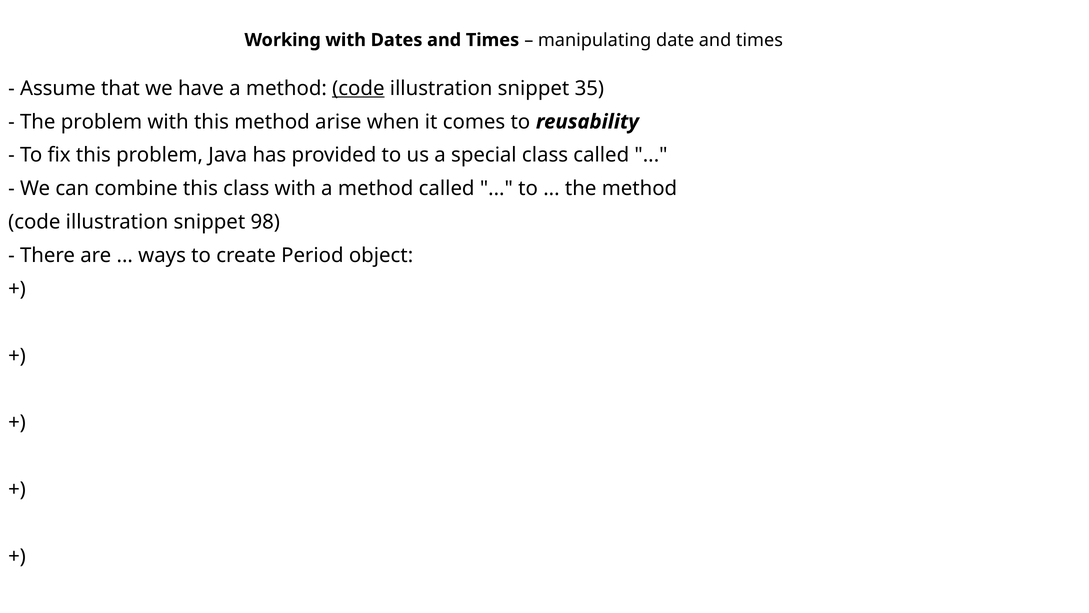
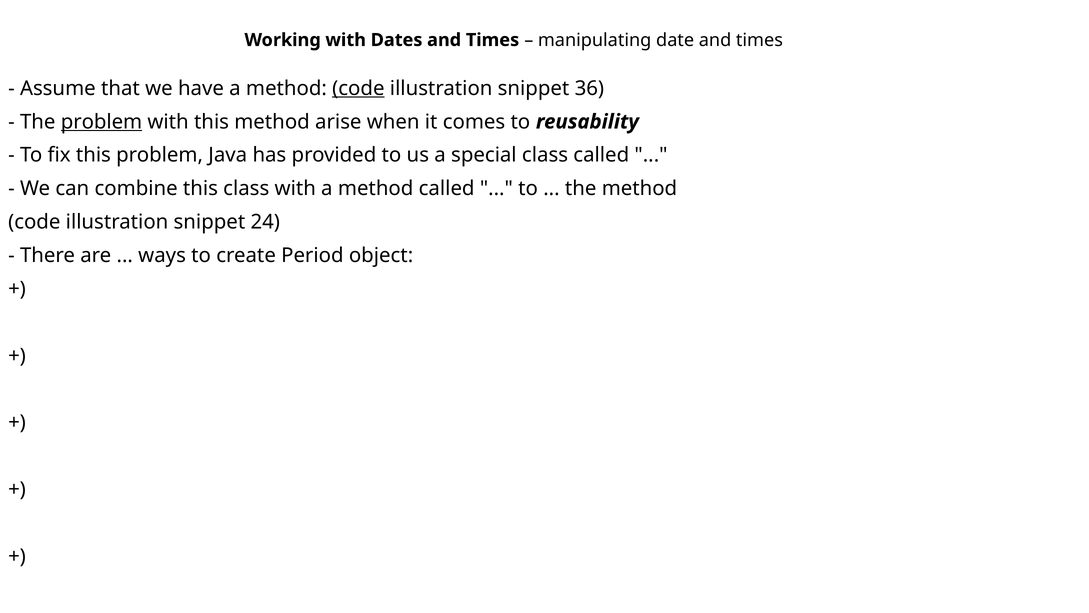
35: 35 -> 36 (589, 88)
problem underline: none -> present (101, 122)
98: 98 -> 24 (265, 222)
